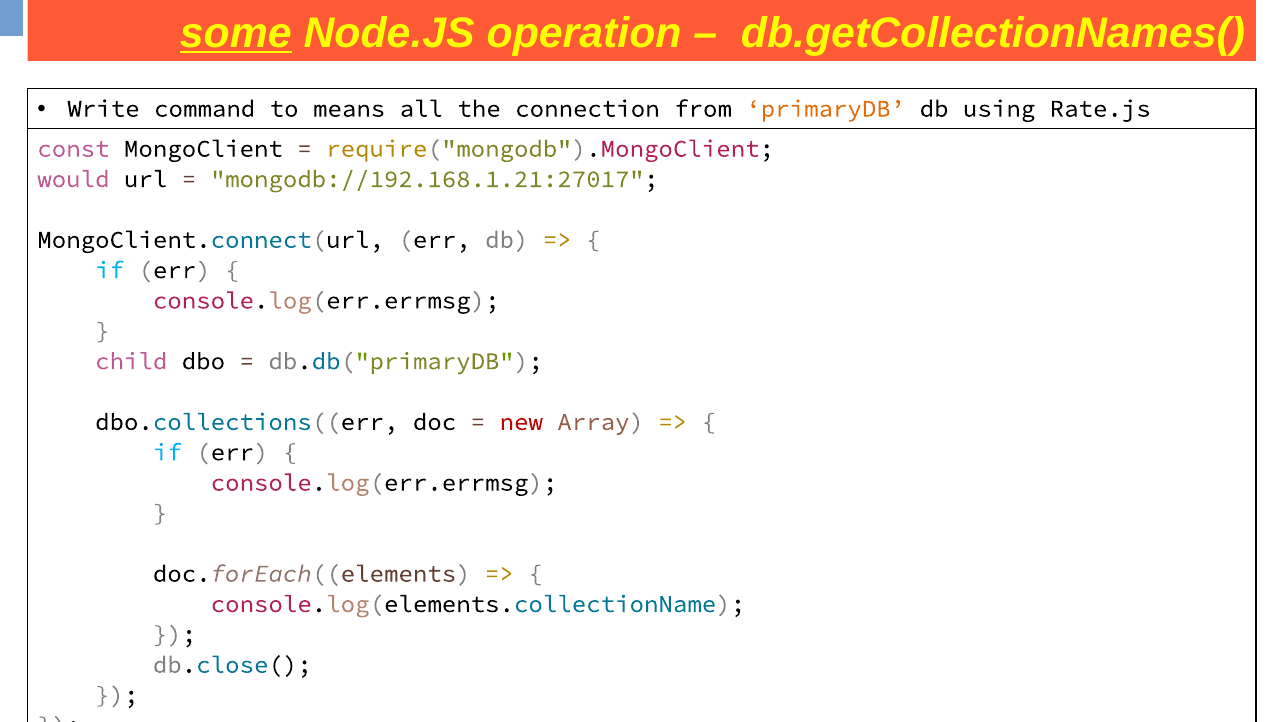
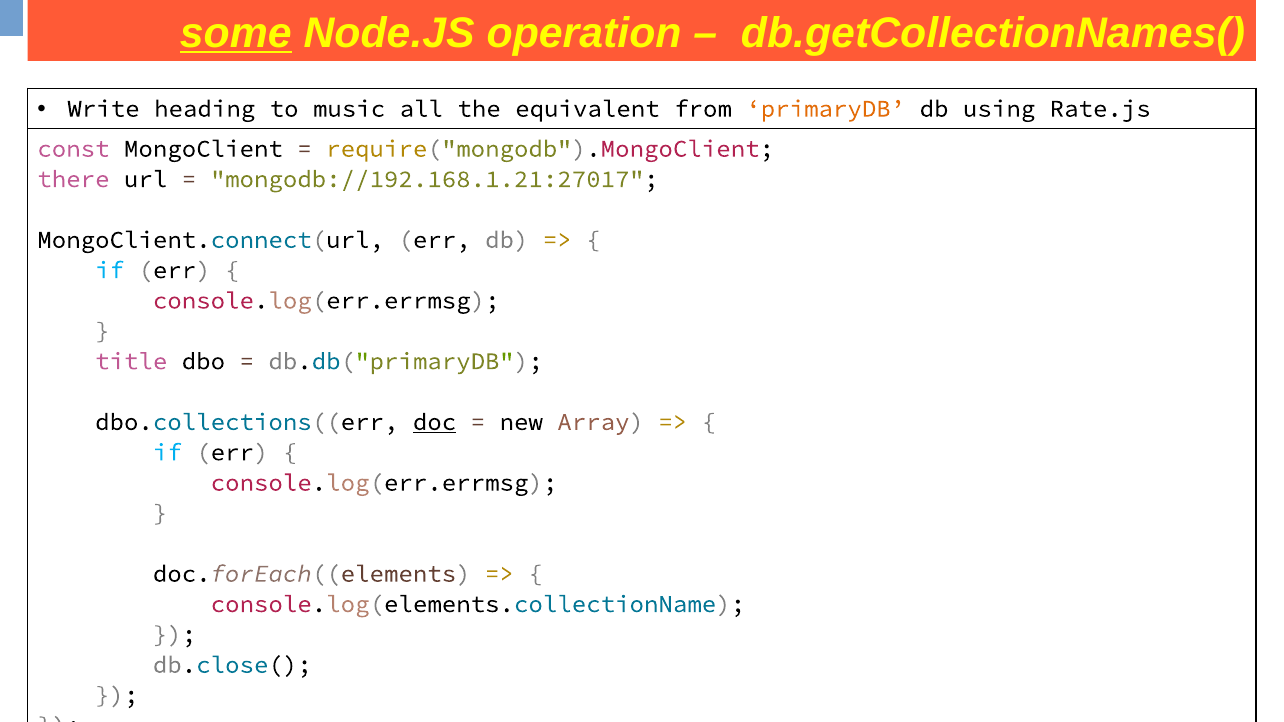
command: command -> heading (205, 109)
means: means -> music (349, 109)
connection: connection -> equivalent (587, 109)
would: would -> there (73, 179)
child: child -> title (131, 361)
doc underline: none -> present (435, 422)
new colour: red -> black (521, 422)
